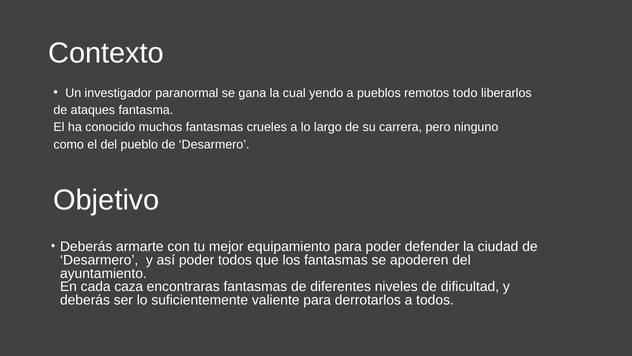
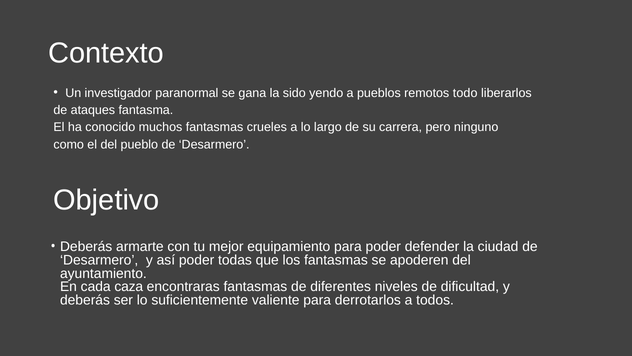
cual: cual -> sido (294, 93)
poder todos: todos -> todas (235, 260)
